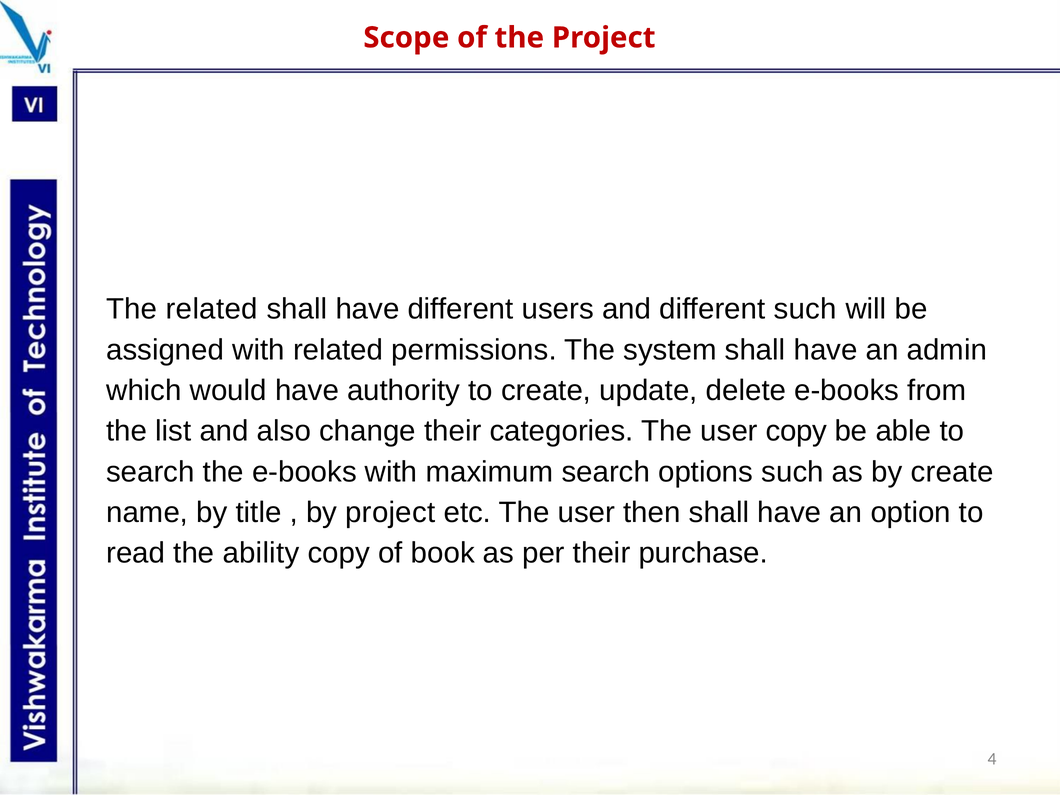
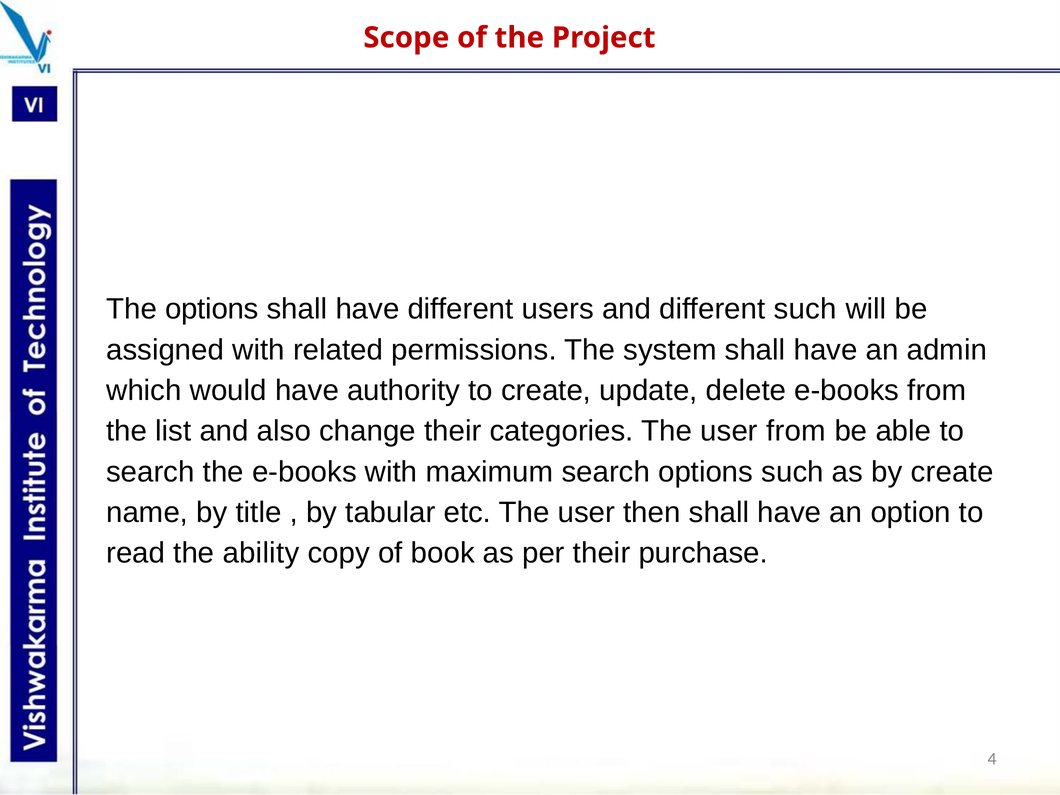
The related: related -> options (212, 309)
user copy: copy -> from (796, 431)
by project: project -> tabular (390, 512)
